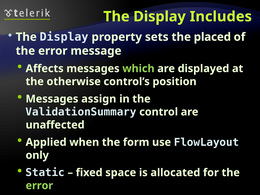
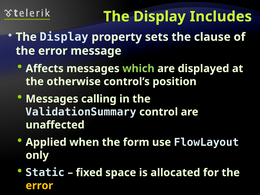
placed: placed -> clause (212, 37)
assign: assign -> calling (99, 99)
error colour: light green -> yellow (39, 186)
